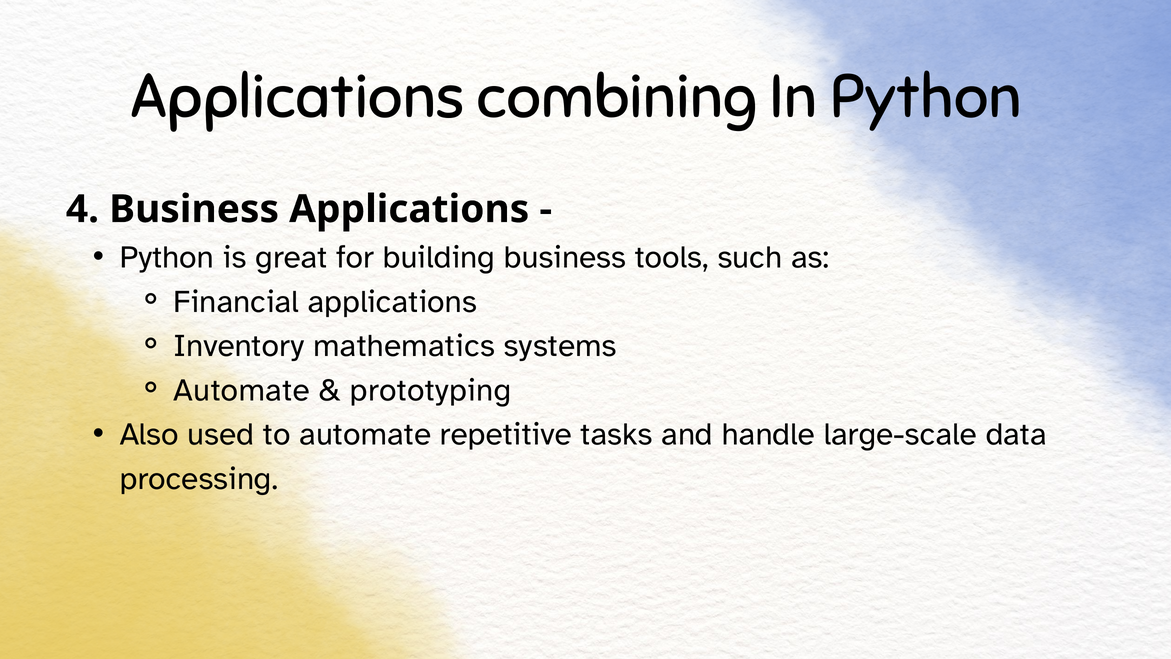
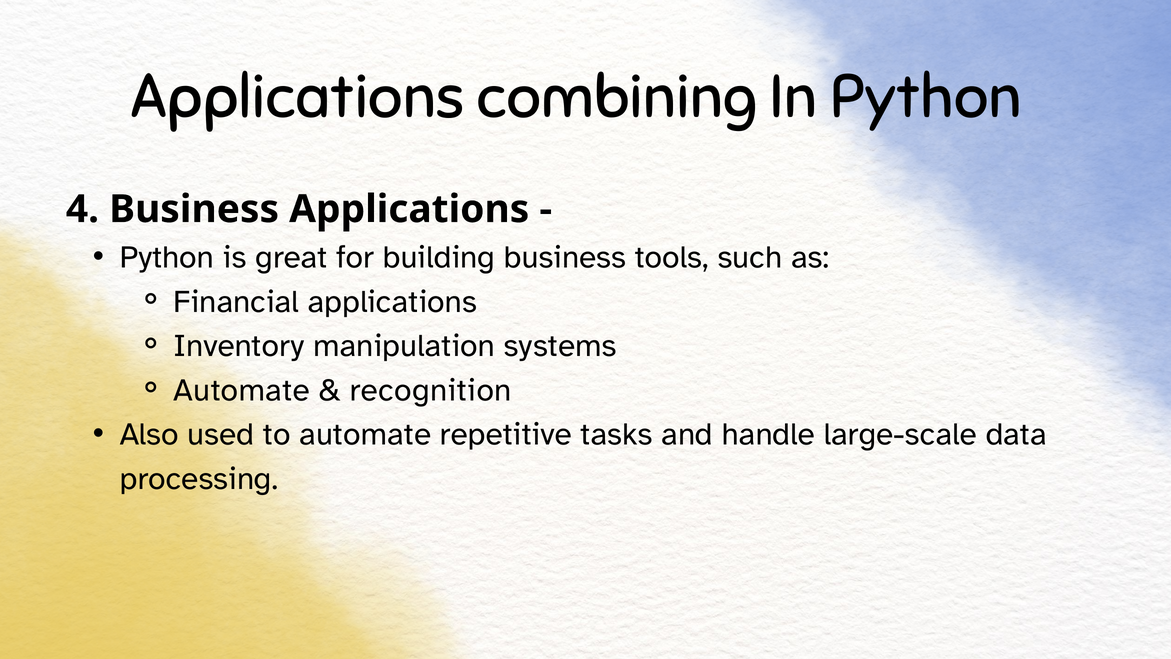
mathematics: mathematics -> manipulation (404, 346)
prototyping: prototyping -> recognition (431, 390)
